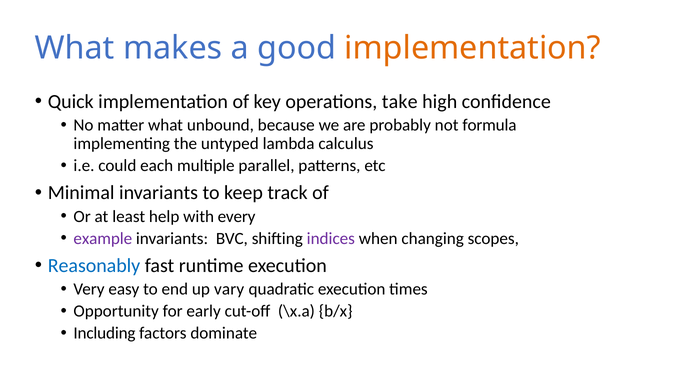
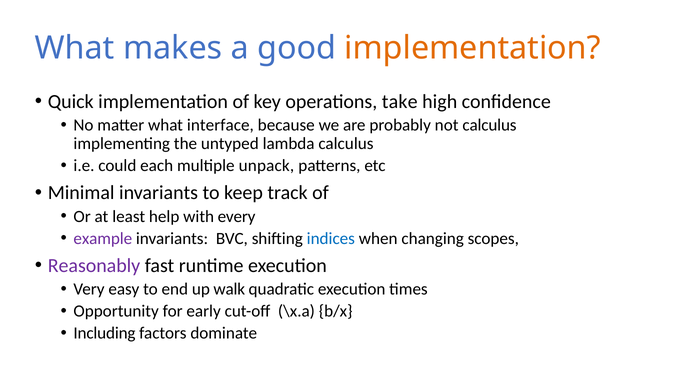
unbound: unbound -> interface (220, 125)
not formula: formula -> calculus (489, 125)
parallel: parallel -> unpack (266, 166)
indices colour: purple -> blue (331, 239)
Reasonably colour: blue -> purple (94, 266)
vary: vary -> walk (229, 289)
